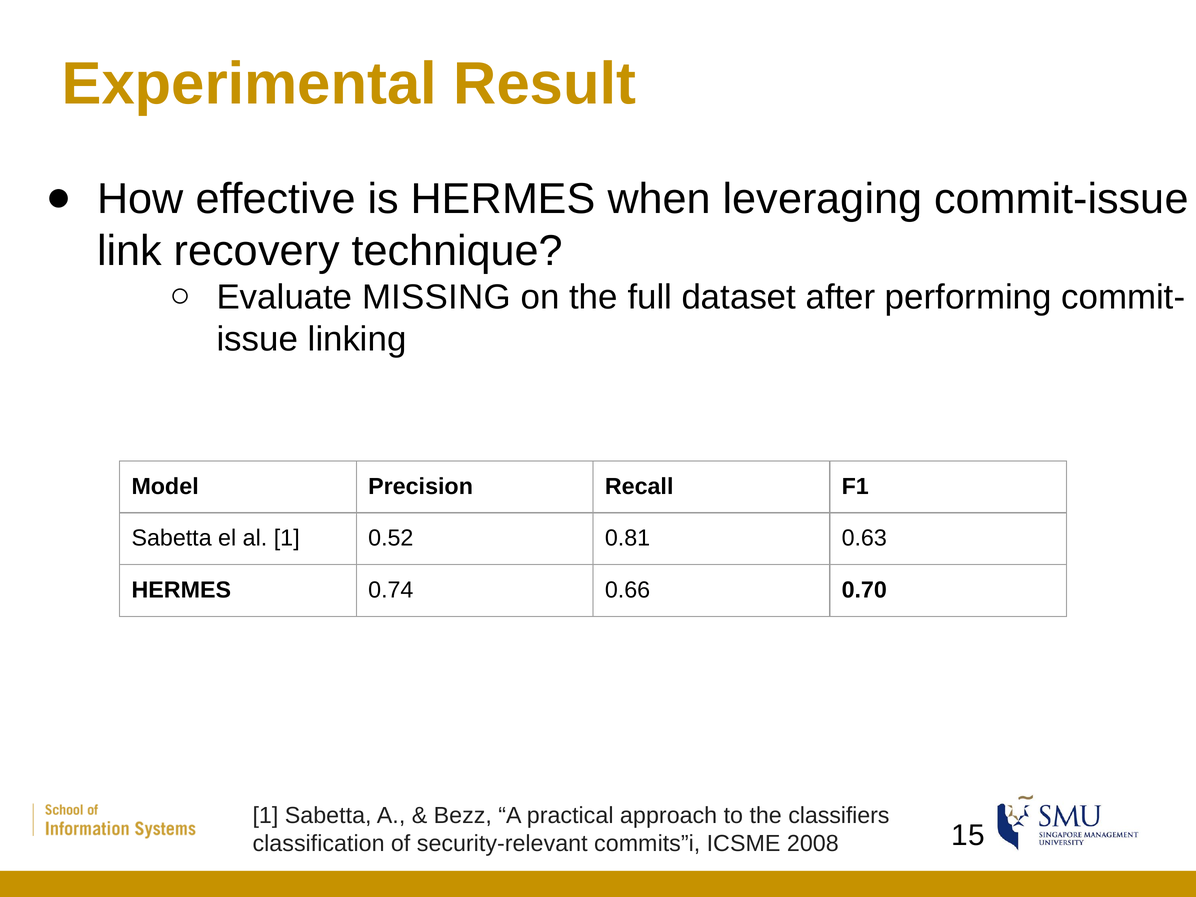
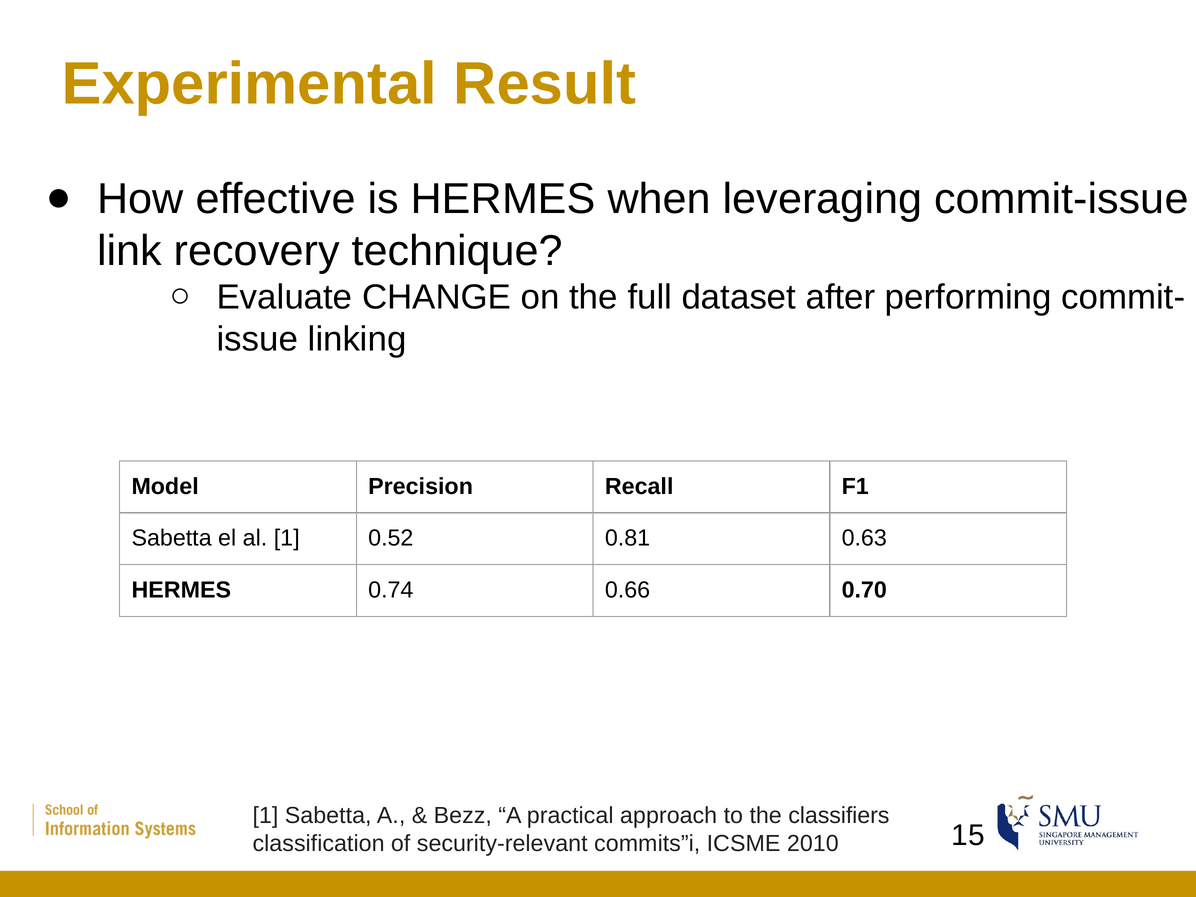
MISSING: MISSING -> CHANGE (437, 297)
2008: 2008 -> 2010 (813, 844)
